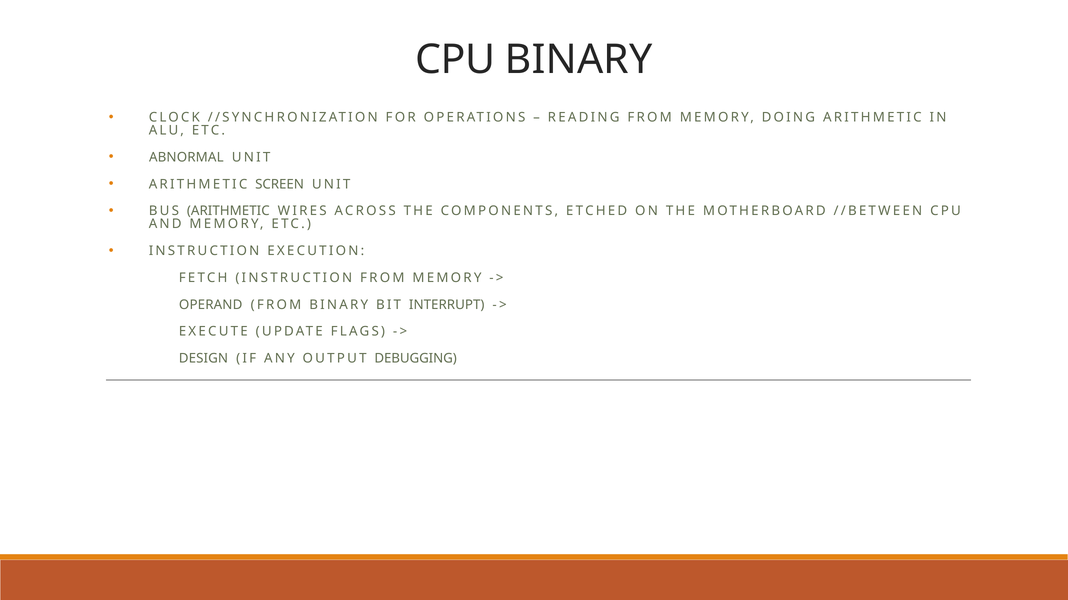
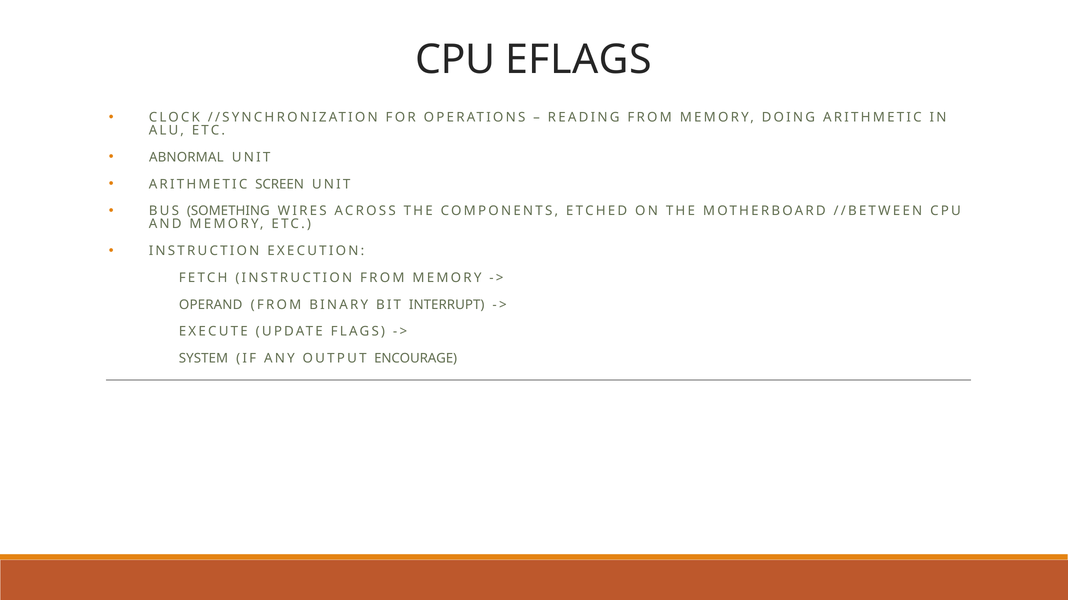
CPU BINARY: BINARY -> EFLAGS (578, 60)
BUS ARITHMETIC: ARITHMETIC -> SOMETHING (228, 211)
DESIGN: DESIGN -> SYSTEM (203, 359)
DEBUGGING: DEBUGGING -> ENCOURAGE (416, 359)
